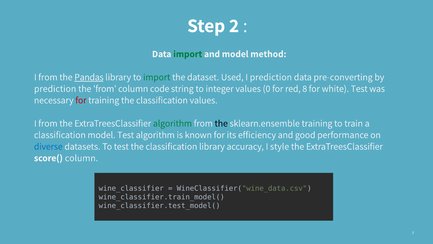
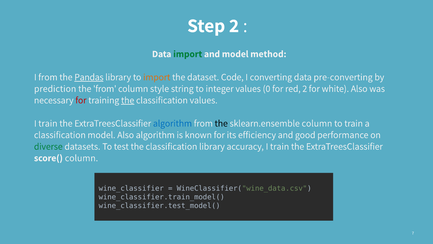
import colour: green -> orange (157, 77)
Used: Used -> Code (232, 77)
I prediction: prediction -> converting (271, 77)
code: code -> style (160, 89)
red 8: 8 -> 2 (305, 89)
white Test: Test -> Also (359, 89)
the underline: none -> present (128, 100)
from: from -> train (48, 123)
algorithm colour: green -> blue (172, 123)
sklearn.ensemble training: training -> column (317, 123)
model Test: Test -> Also (126, 135)
diverse colour: blue -> green (48, 146)
accuracy I style: style -> train (280, 146)
